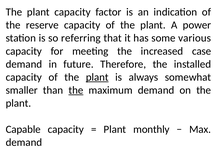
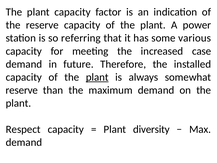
smaller: smaller -> reserve (22, 90)
the underline: present -> none (76, 90)
Capable: Capable -> Respect (23, 129)
monthly: monthly -> diversity (151, 129)
